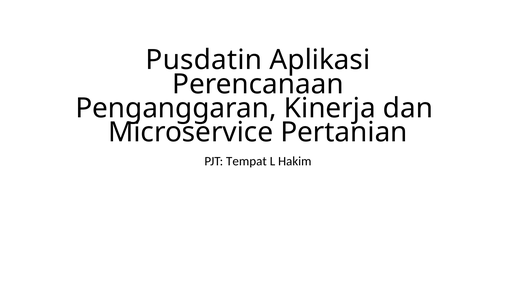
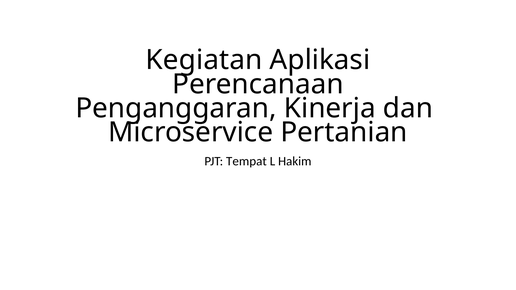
Pusdatin: Pusdatin -> Kegiatan (204, 60)
